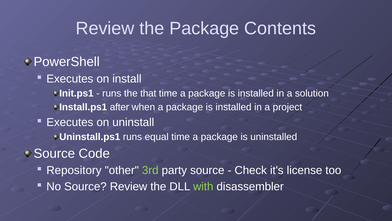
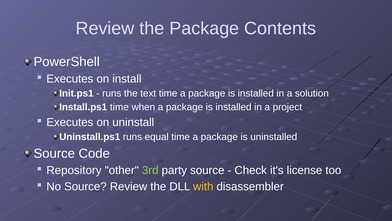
that: that -> text (148, 93)
Install.ps1 after: after -> time (119, 107)
with colour: light green -> yellow (203, 186)
